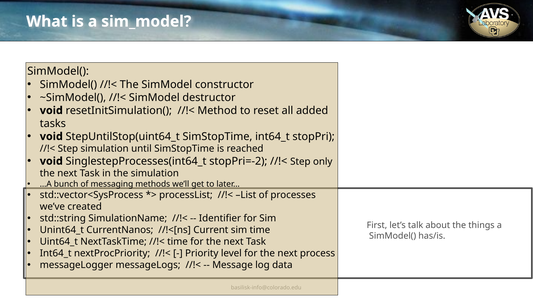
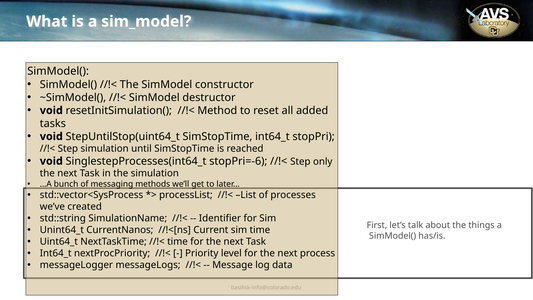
stopPri=-2: stopPri=-2 -> stopPri=-6 (238, 161)
